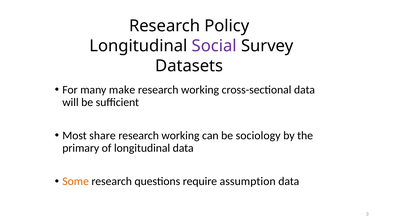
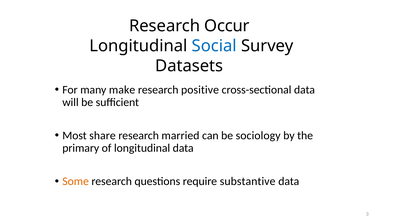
Policy: Policy -> Occur (227, 26)
Social colour: purple -> blue (214, 46)
working: working -> positive (200, 90)
working: working -> married (180, 136)
assumption: assumption -> substantive (248, 182)
